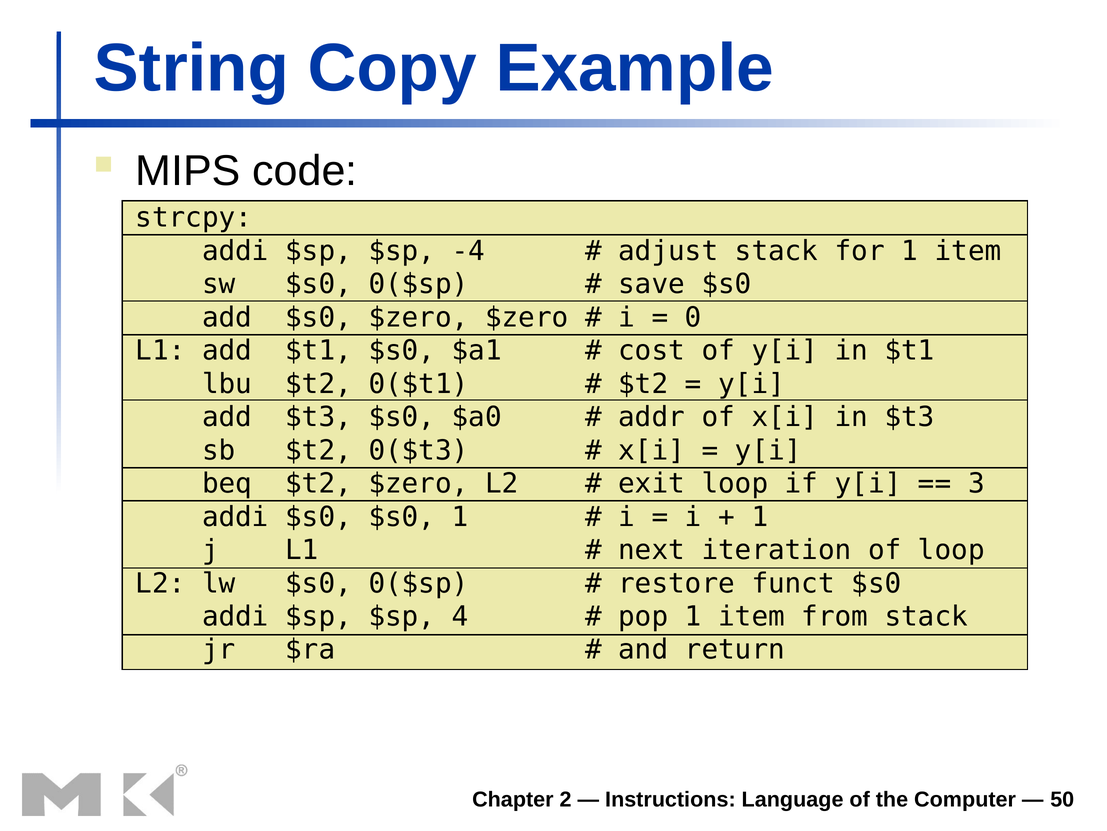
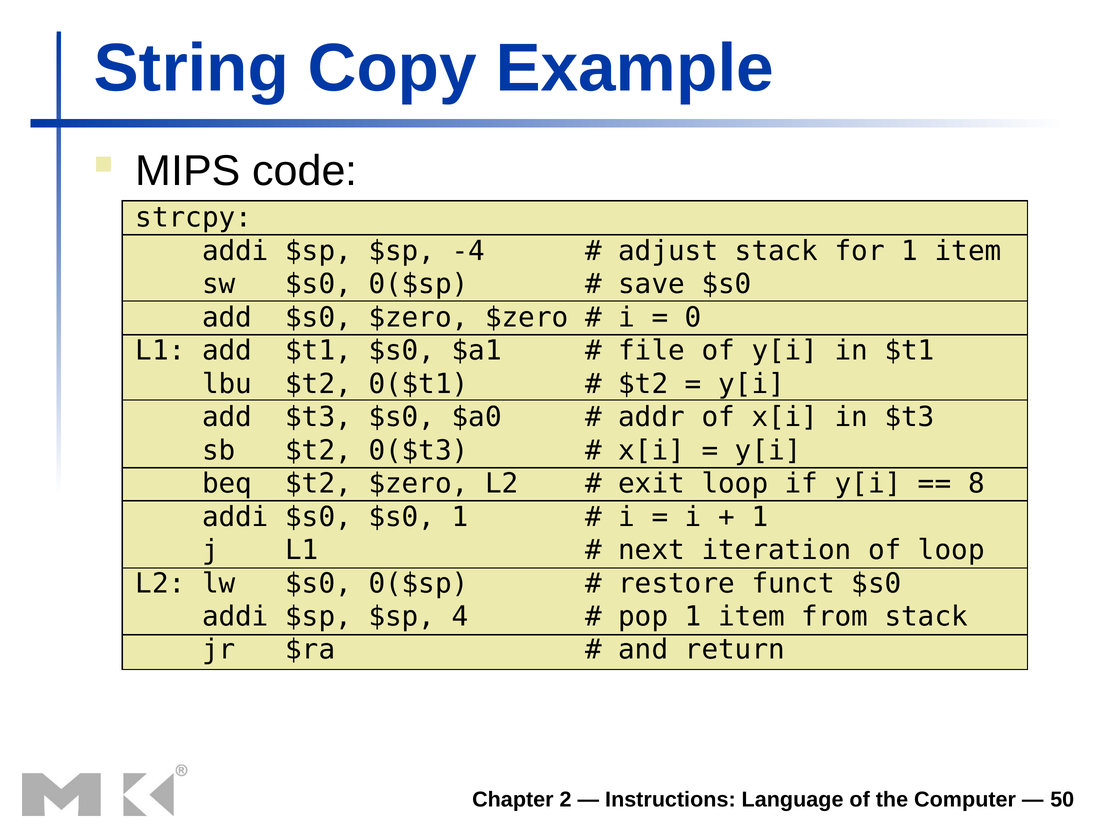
cost: cost -> file (652, 350)
3: 3 -> 8 (976, 483)
